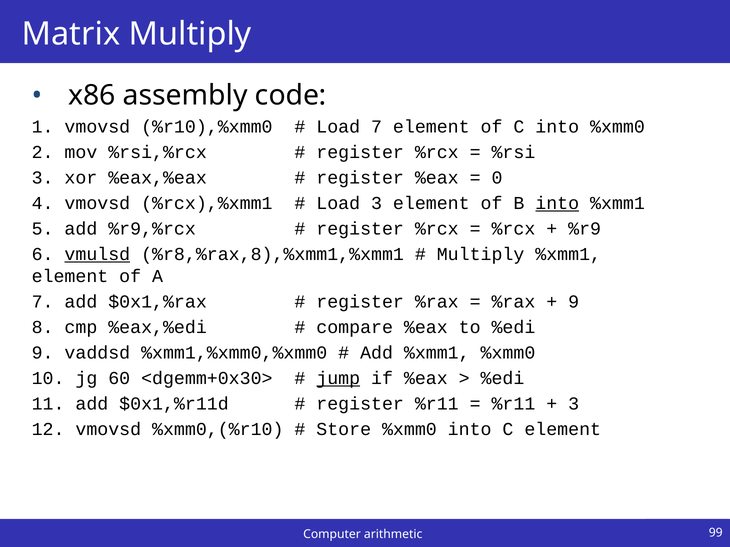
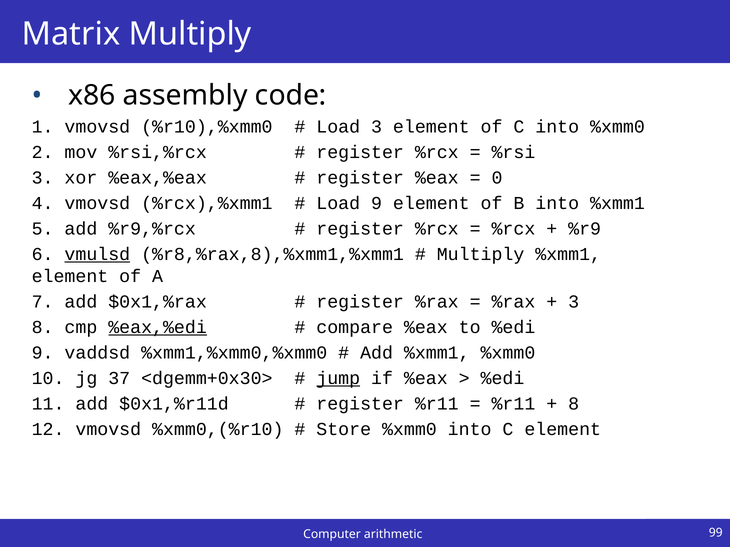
Load 7: 7 -> 3 (377, 127)
Load 3: 3 -> 9 (377, 203)
into underline: present -> none (557, 203)
9: 9 -> 3 (574, 302)
%eax,%edi underline: none -> present (158, 327)
60: 60 -> 37 (119, 378)
3: 3 -> 8 (574, 404)
